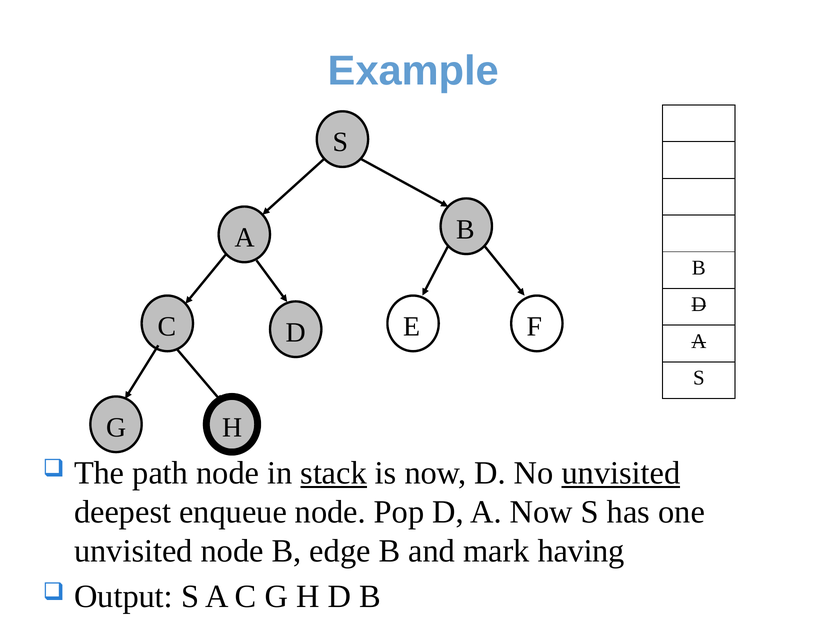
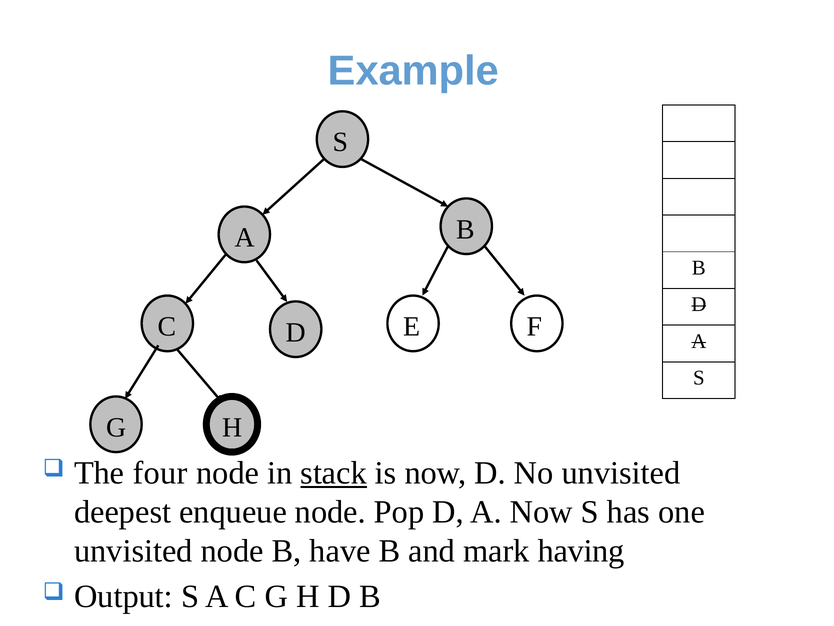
path: path -> four (160, 473)
unvisited underline: present -> none (621, 473)
edge: edge -> have (340, 551)
